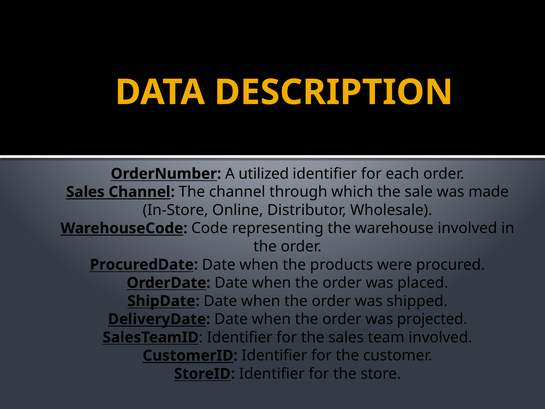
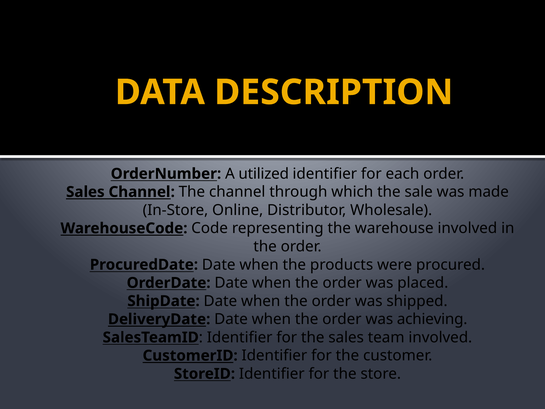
projected: projected -> achieving (432, 319)
